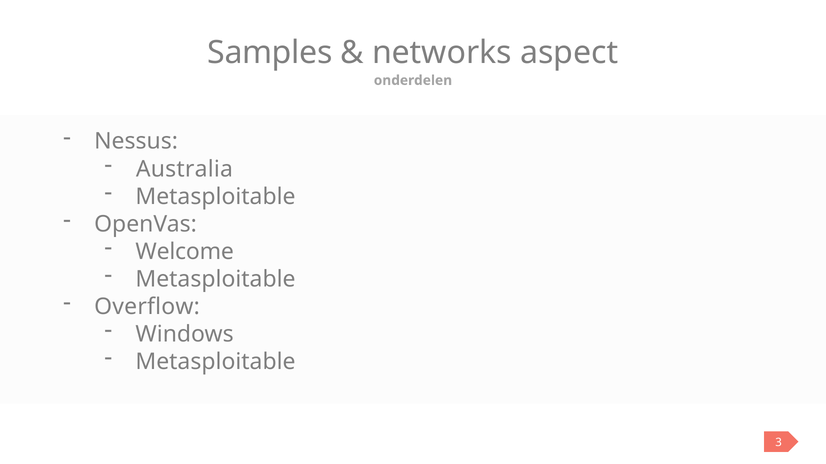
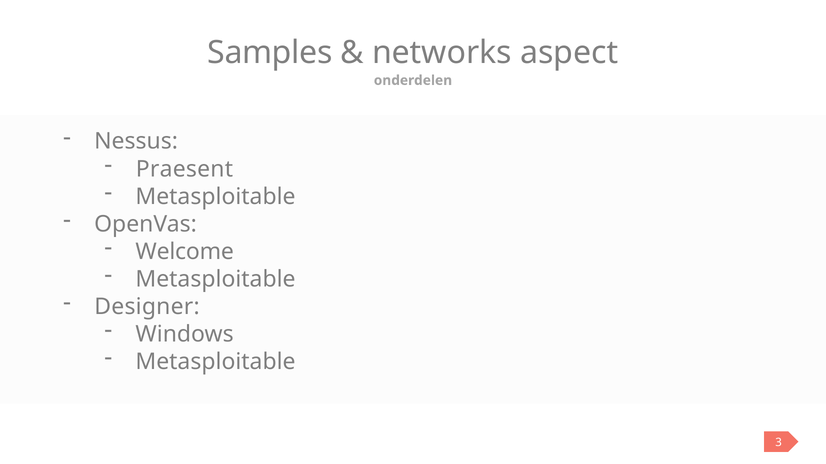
Australia: Australia -> Praesent (184, 169)
Overflow: Overflow -> Designer (147, 307)
